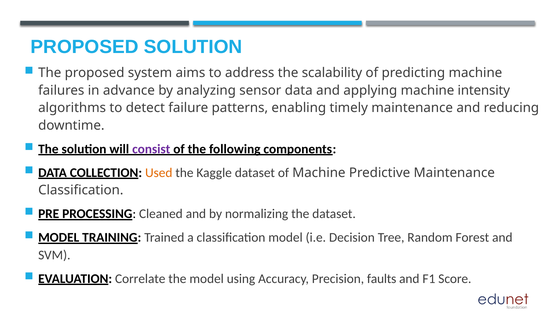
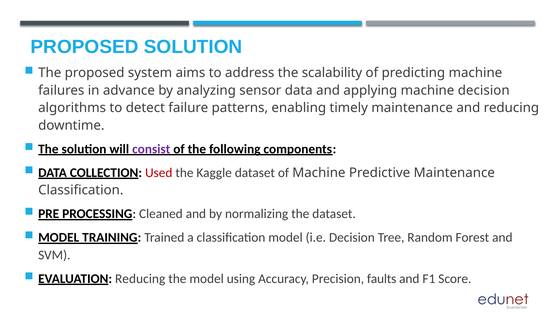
machine intensity: intensity -> decision (484, 90)
Used colour: orange -> red (159, 173)
EVALUATION Correlate: Correlate -> Reducing (140, 279)
